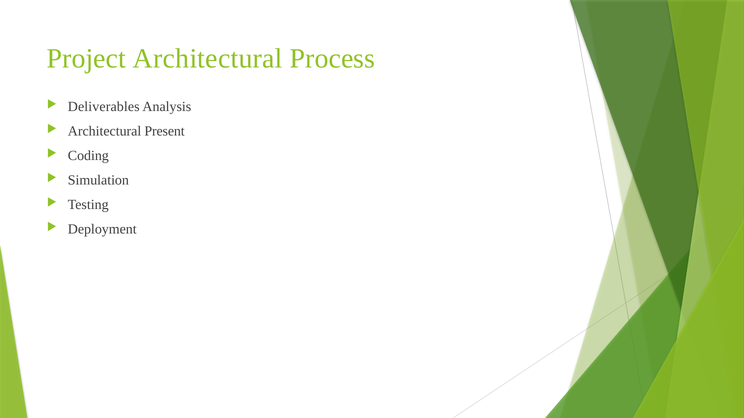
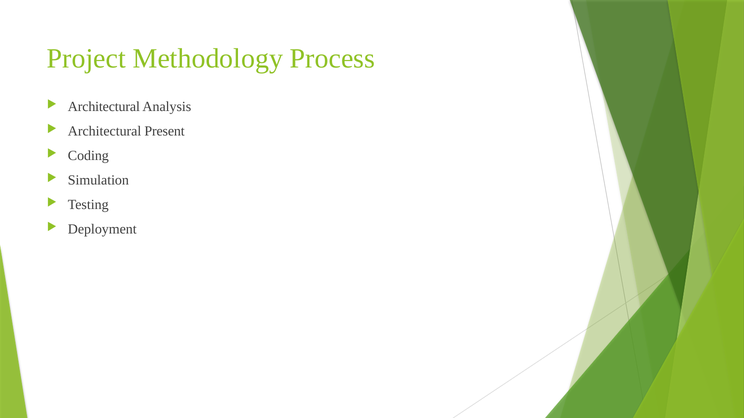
Project Architectural: Architectural -> Methodology (208, 59)
Deliverables: Deliverables -> Architectural (104, 107)
